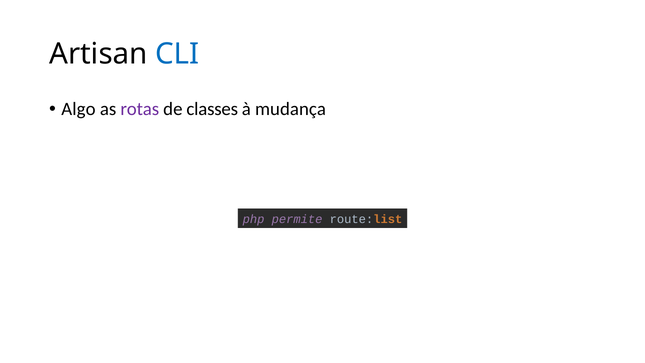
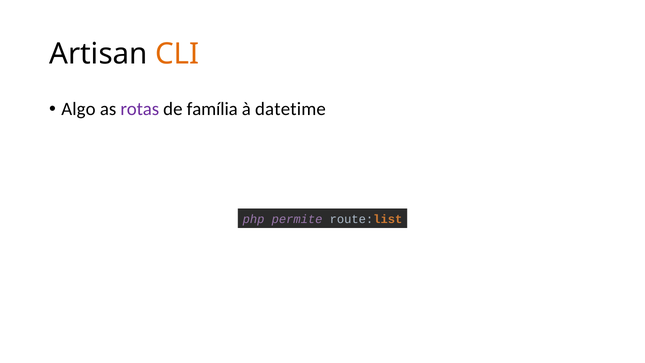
CLI colour: blue -> orange (177, 54)
classes: classes -> família (212, 109)
mudança: mudança -> datetime (290, 109)
